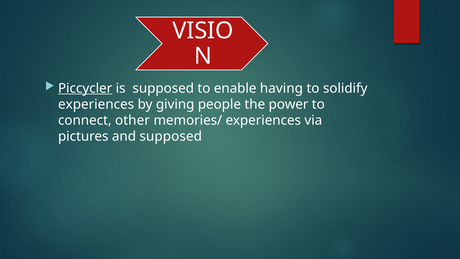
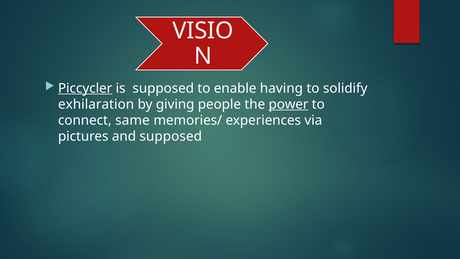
experiences: experiences -> exhilaration (96, 104)
power underline: none -> present (288, 104)
other: other -> same (132, 120)
